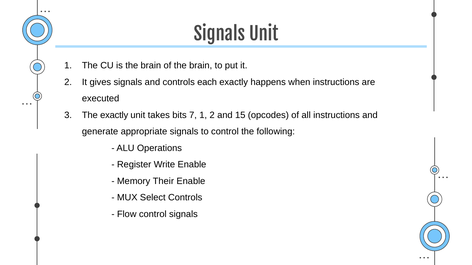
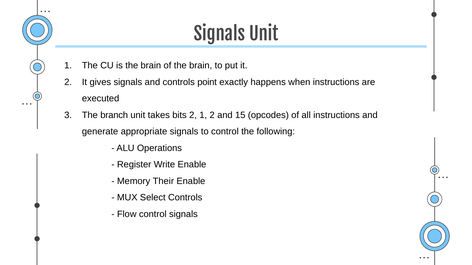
each: each -> point (207, 82)
The exactly: exactly -> branch (114, 115)
bits 7: 7 -> 2 (193, 115)
